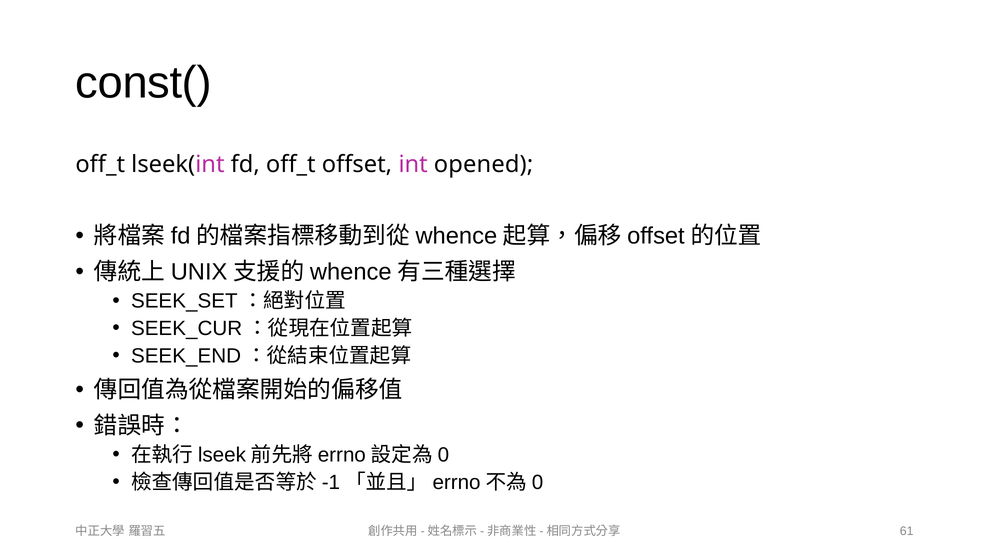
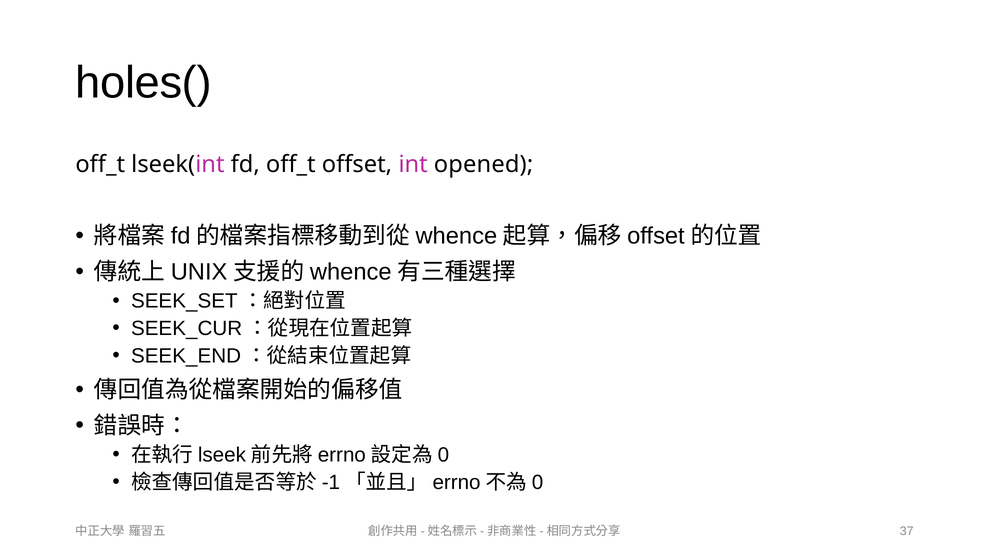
const(: const( -> holes( (144, 83)
61: 61 -> 37 (907, 531)
